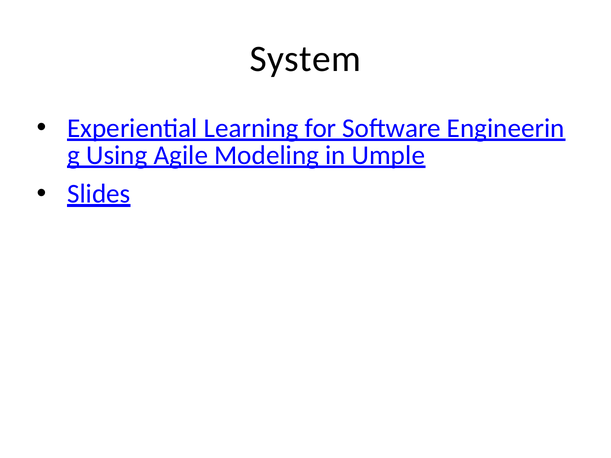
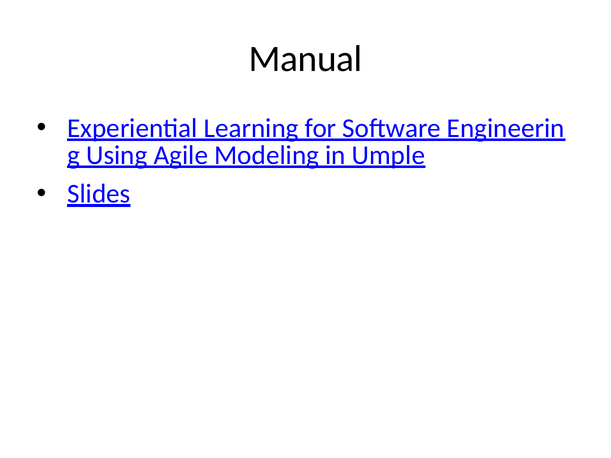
System: System -> Manual (306, 59)
